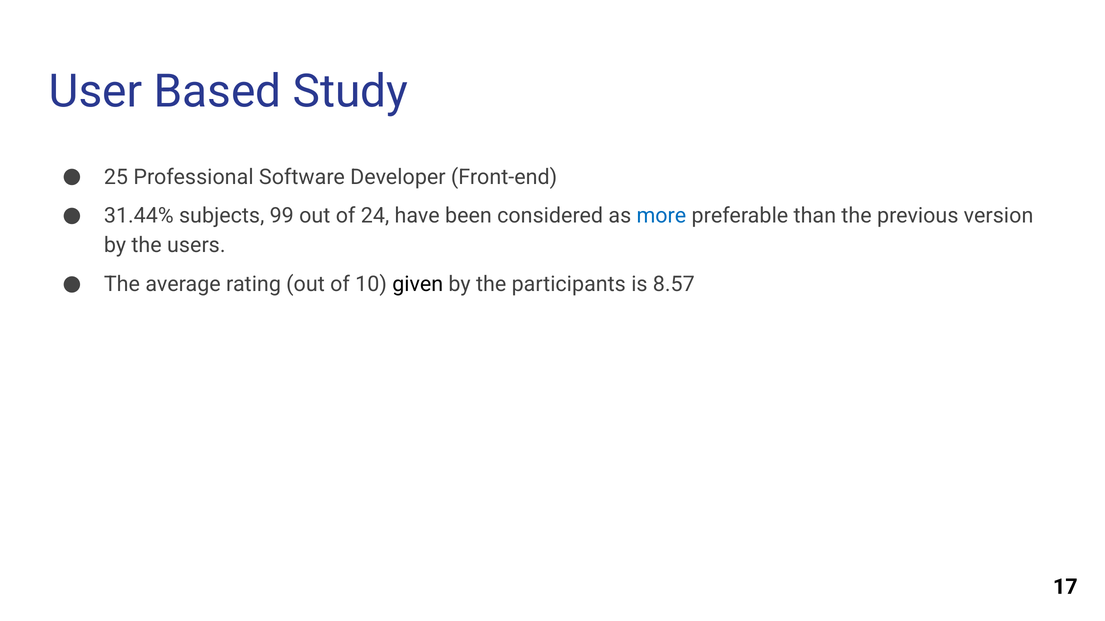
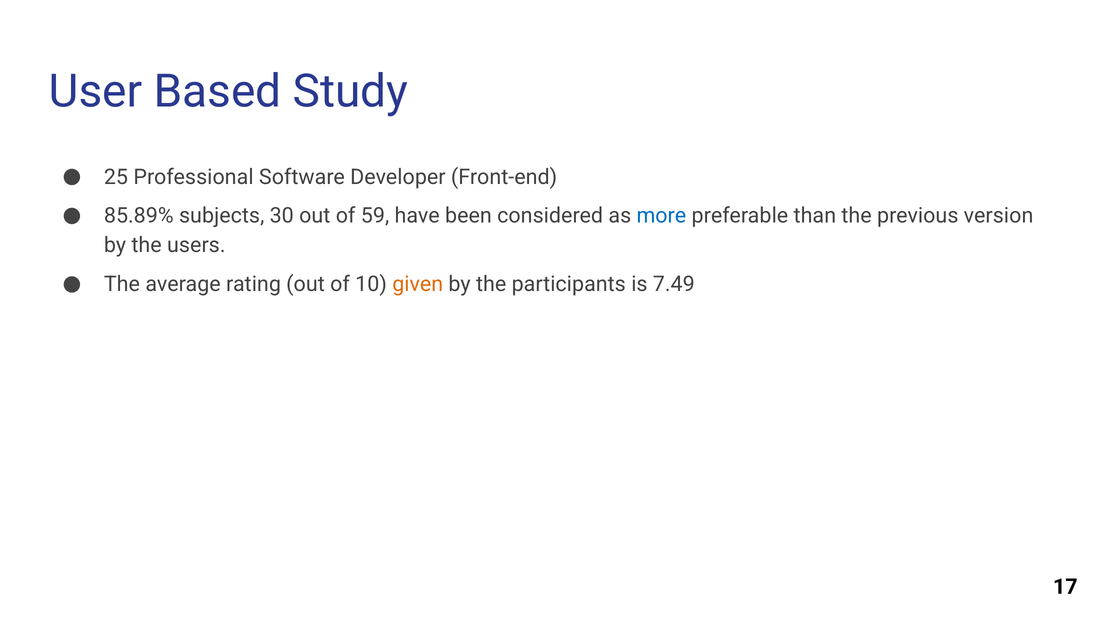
31.44%: 31.44% -> 85.89% (139, 216)
99: 99 -> 30 (282, 216)
24: 24 -> 59 (375, 216)
given colour: black -> orange (418, 284)
8.57: 8.57 -> 7.49 (674, 284)
